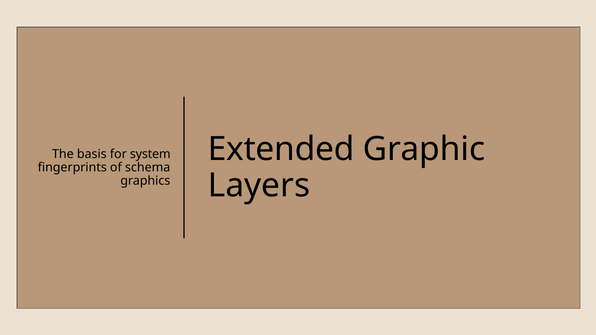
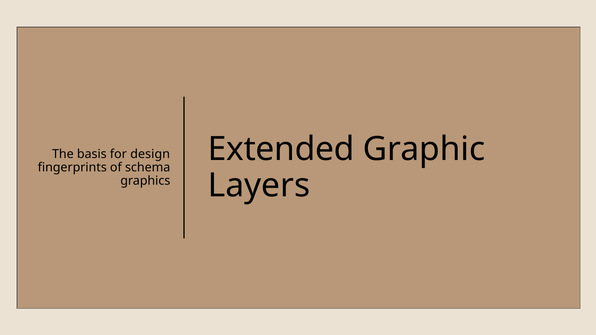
system: system -> design (150, 154)
